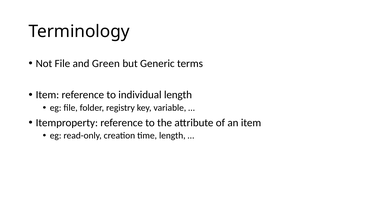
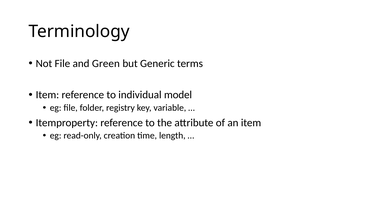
individual length: length -> model (178, 95)
